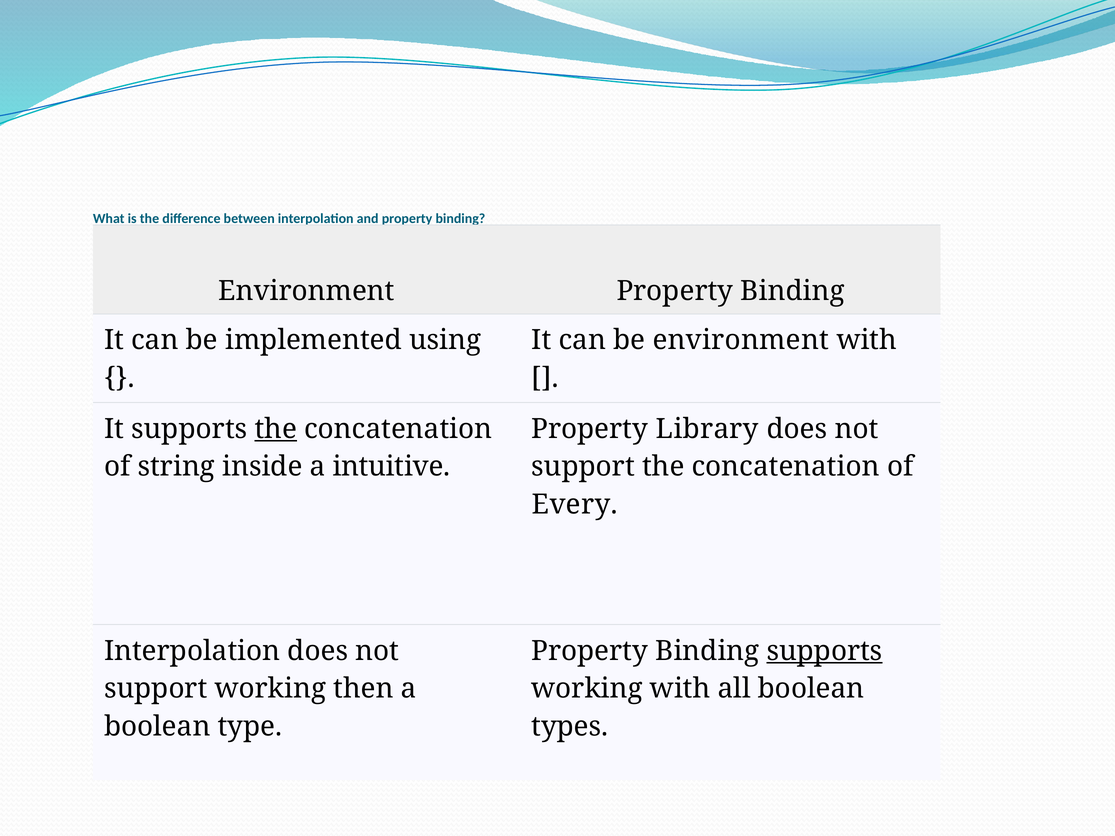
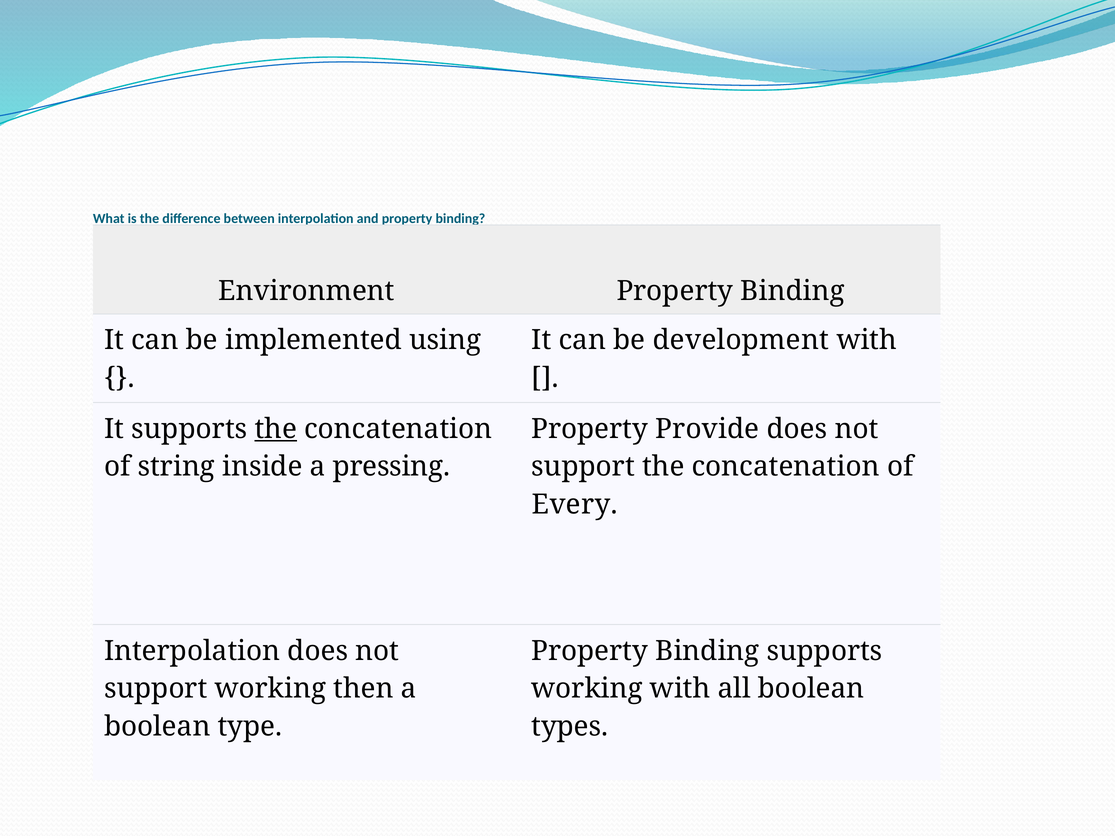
be environment: environment -> development (741, 340)
Library: Library -> Provide (707, 429)
intuitive: intuitive -> pressing (391, 467)
supports underline: present -> none (825, 651)
